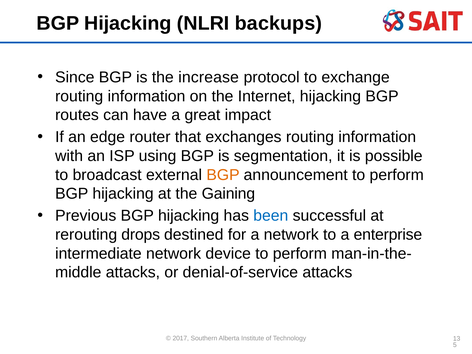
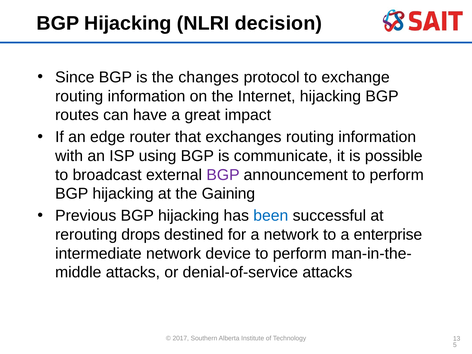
backups: backups -> decision (278, 23)
increase: increase -> changes (209, 77)
segmentation: segmentation -> communicate (283, 156)
BGP colour: orange -> purple (223, 175)
